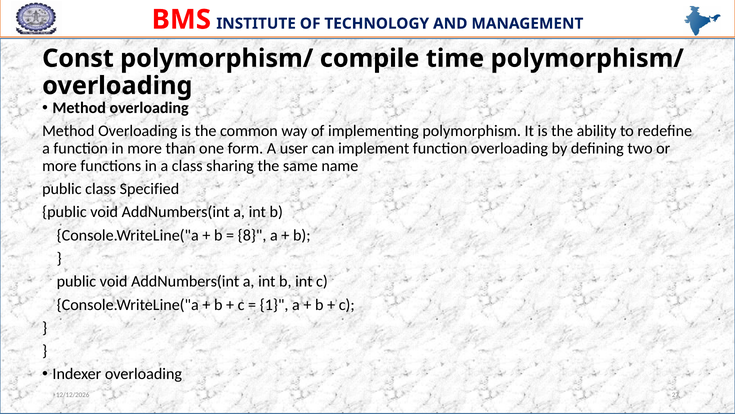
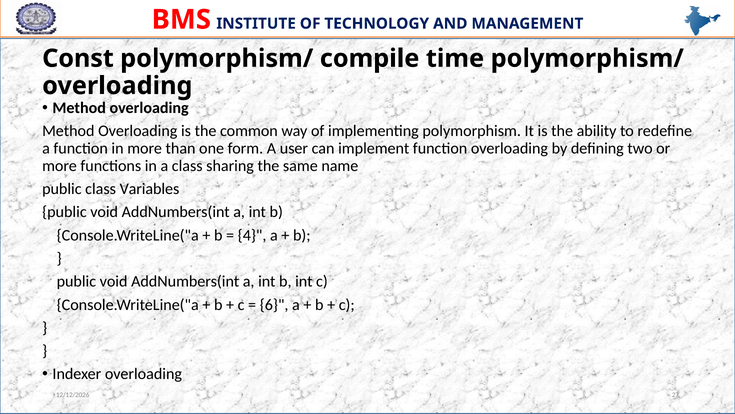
Specified: Specified -> Variables (149, 189)
8: 8 -> 4 (252, 235)
1: 1 -> 6 (274, 304)
